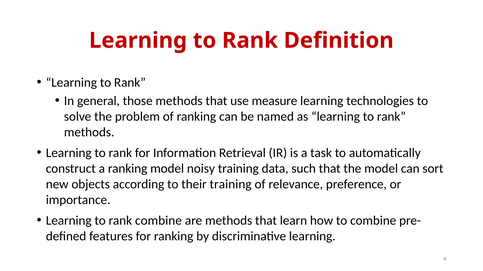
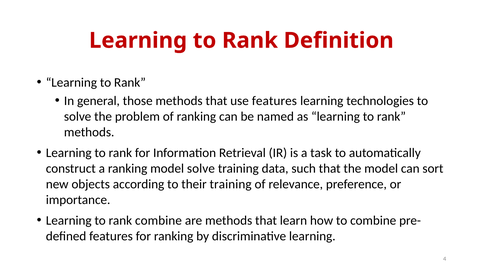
use measure: measure -> features (274, 101)
model noisy: noisy -> solve (201, 169)
